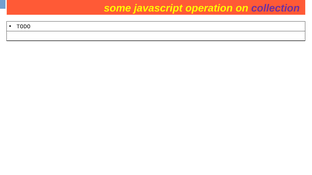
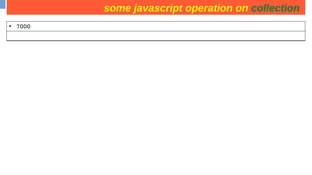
collection colour: purple -> green (275, 8)
